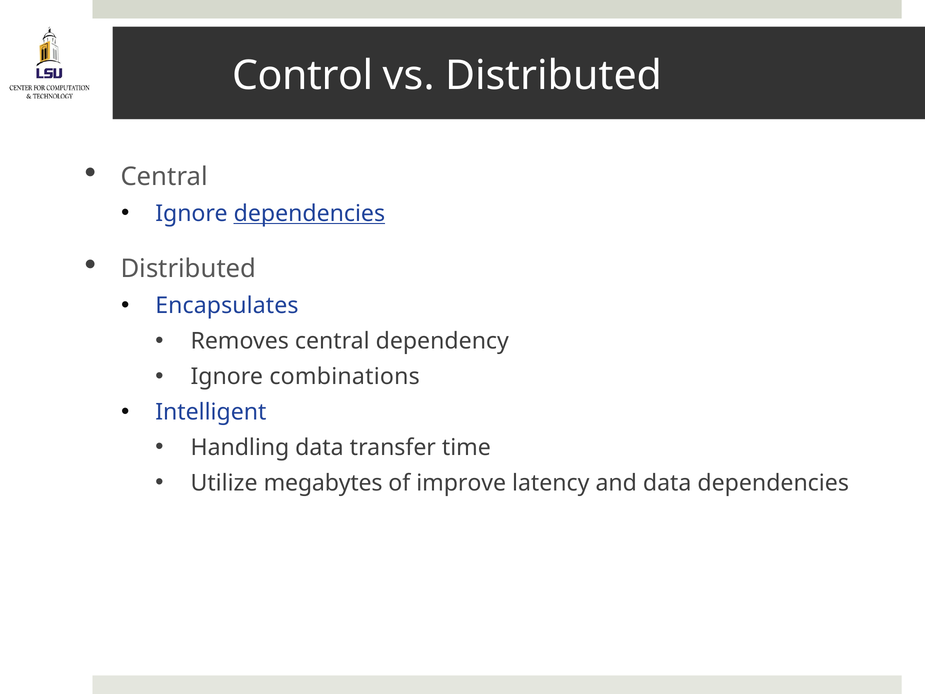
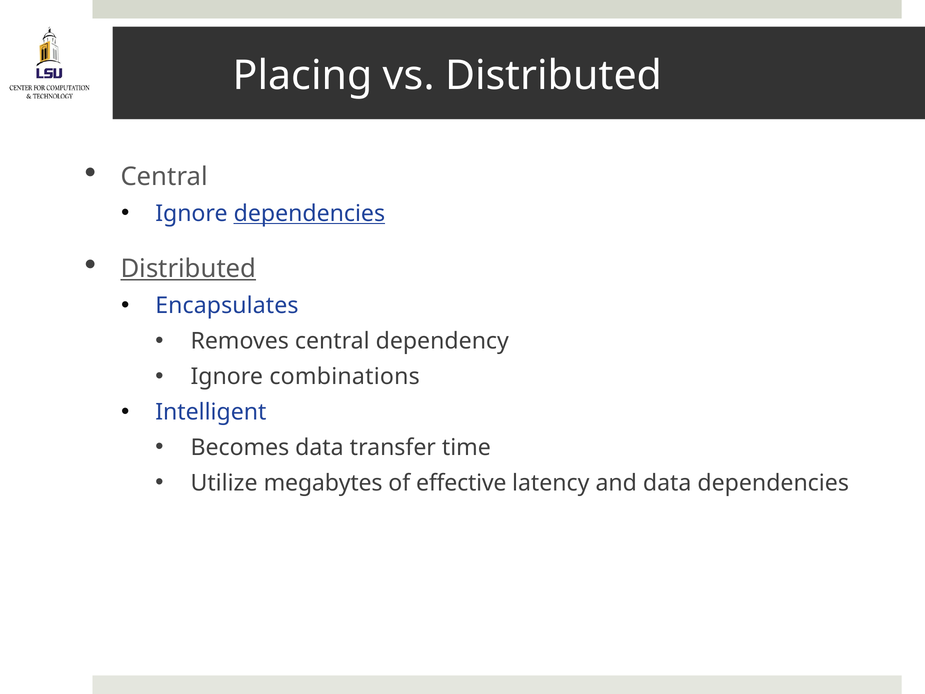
Control: Control -> Placing (303, 76)
Distributed underline: none -> present (188, 269)
Handling: Handling -> Becomes (240, 447)
improve: improve -> effective (461, 483)
